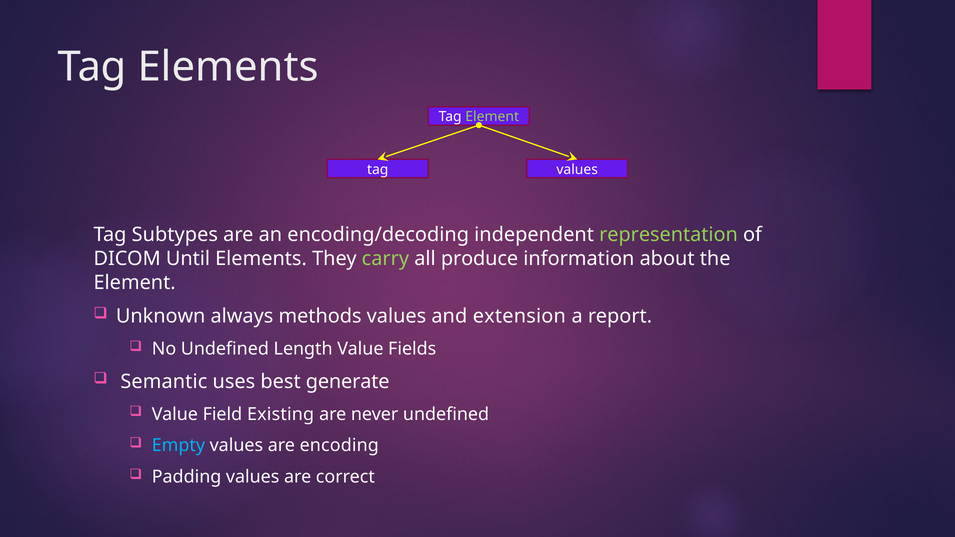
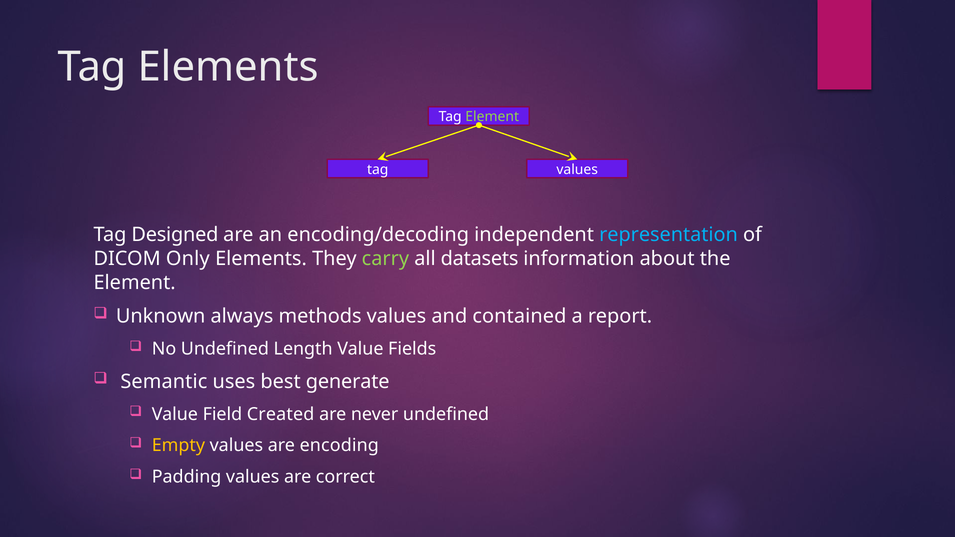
Subtypes: Subtypes -> Designed (175, 235)
representation colour: light green -> light blue (669, 235)
Until: Until -> Only (188, 259)
produce: produce -> datasets (480, 259)
extension: extension -> contained (519, 317)
Existing: Existing -> Created (281, 414)
Empty colour: light blue -> yellow (178, 446)
